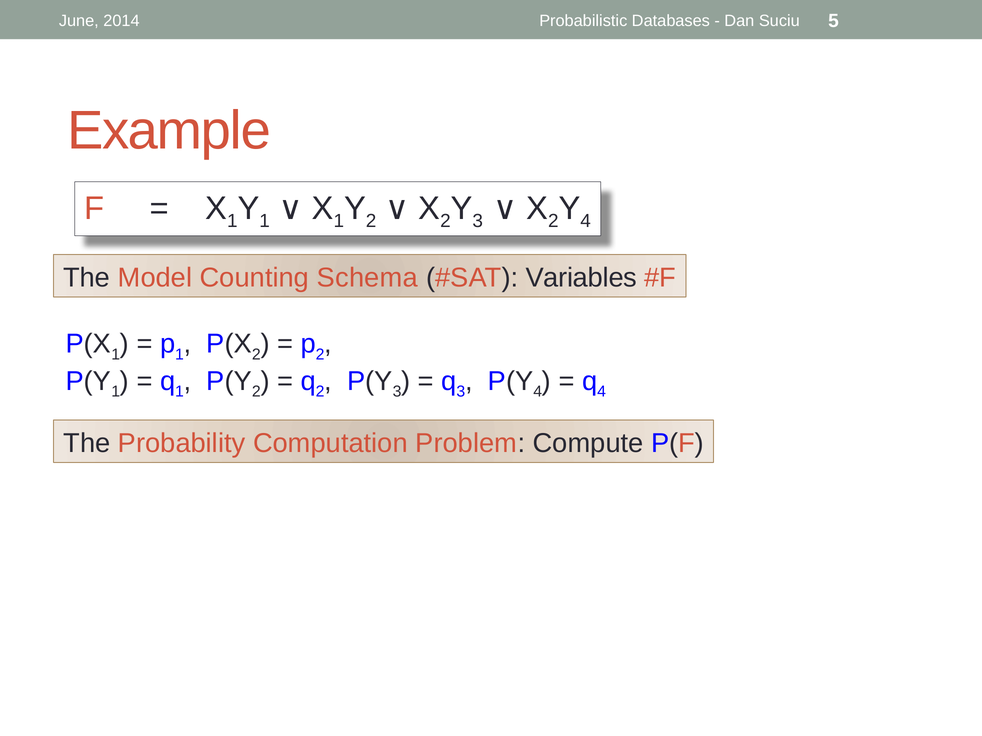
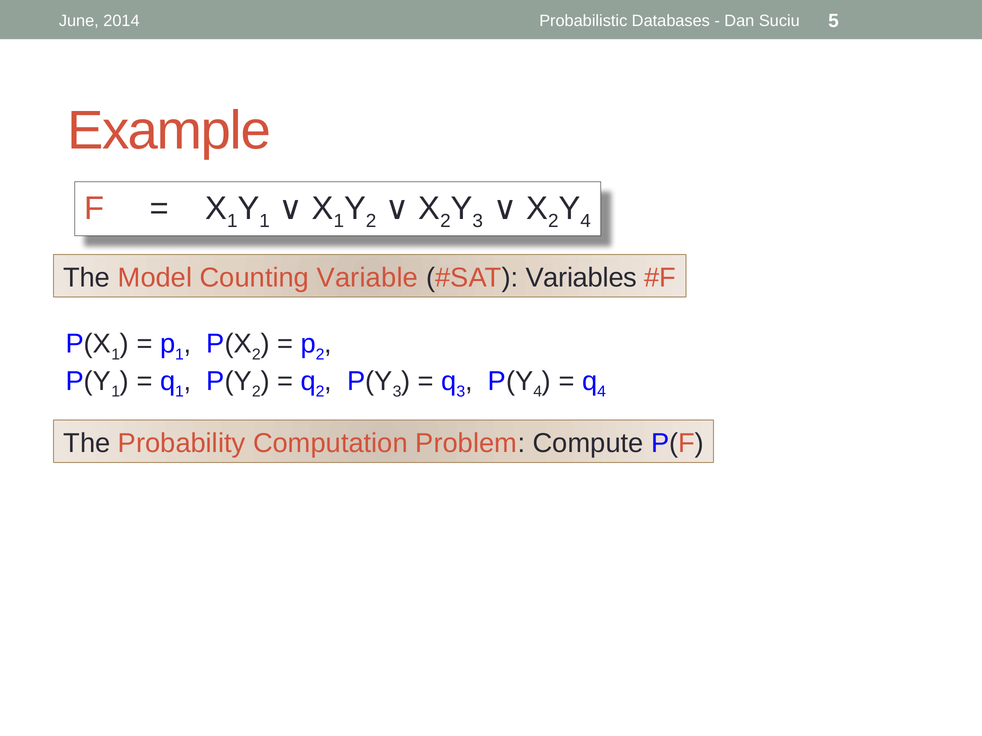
Schema: Schema -> Variable (367, 278)
